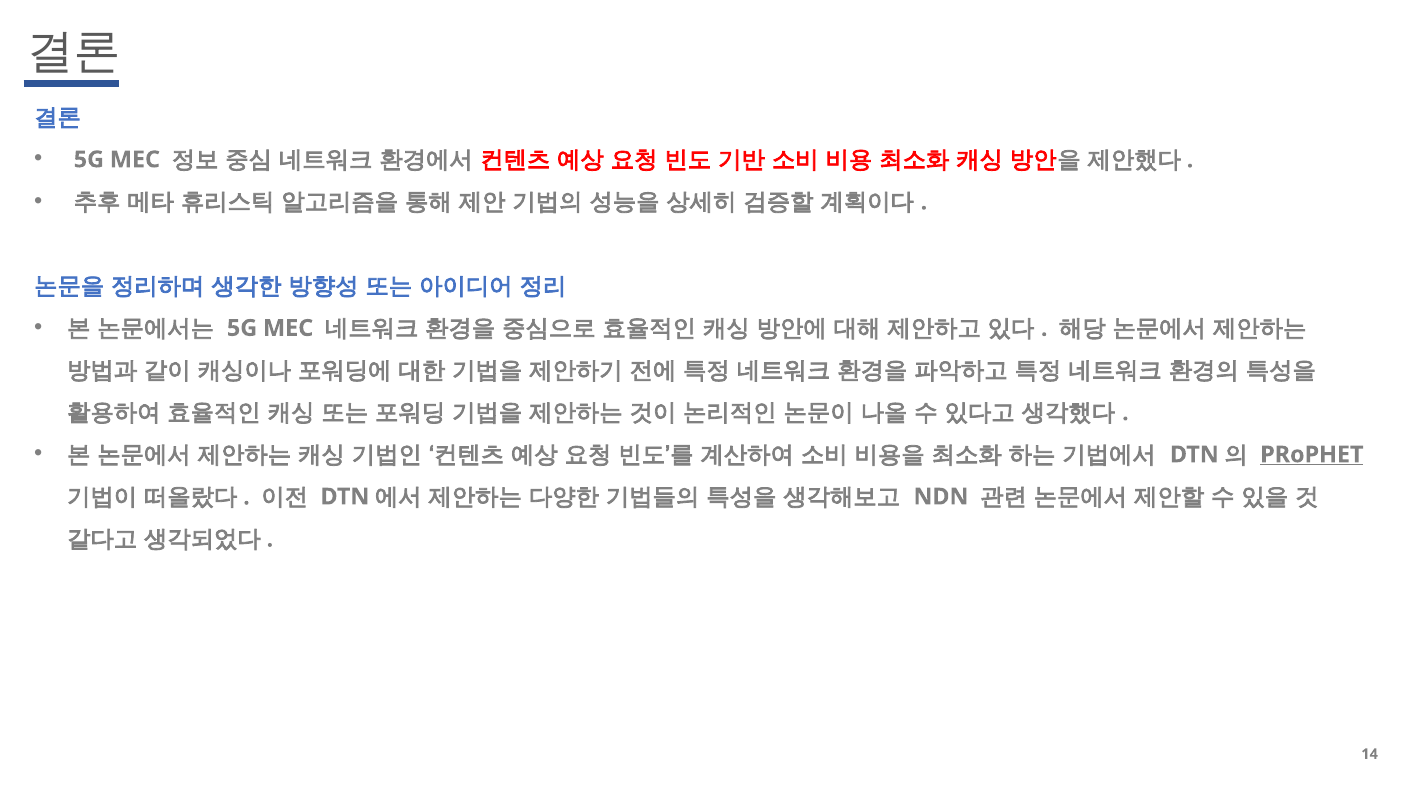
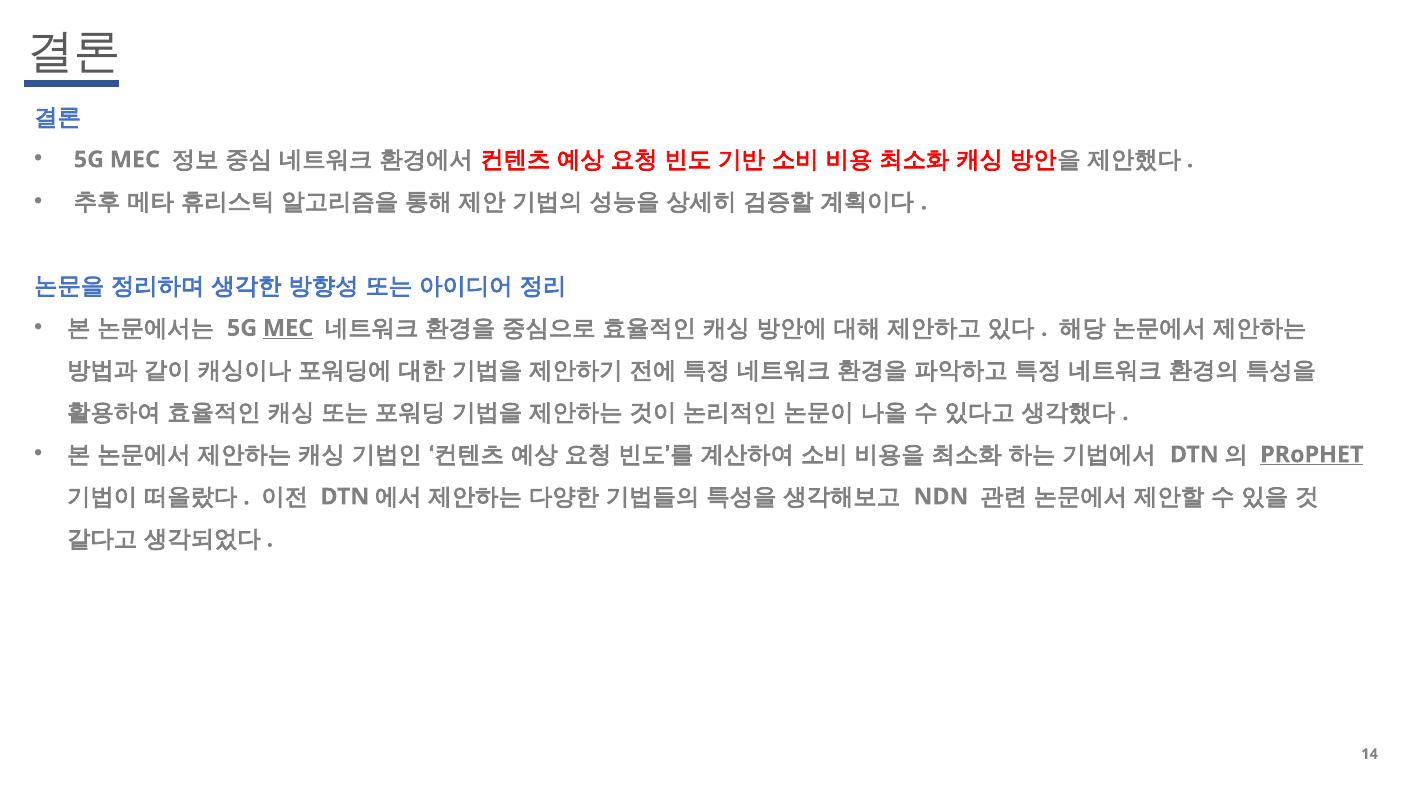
MEC underline: none -> present (288, 328)
